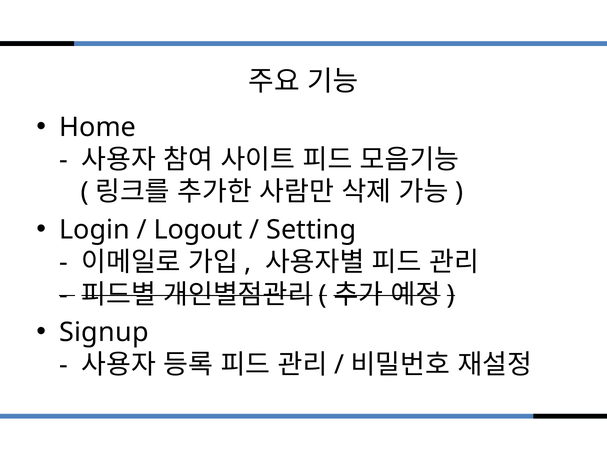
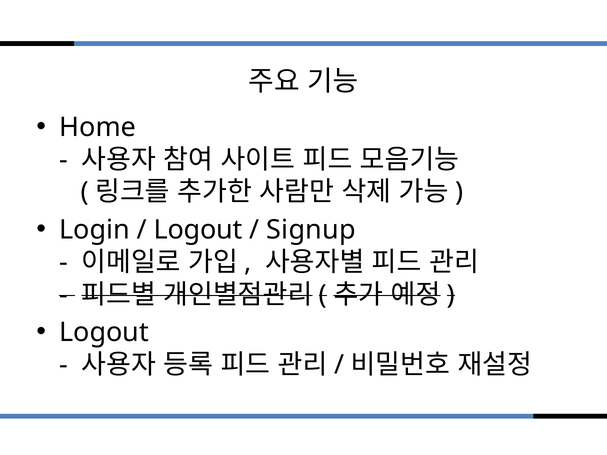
Setting: Setting -> Signup (311, 230)
Signup: Signup -> Logout (104, 333)
